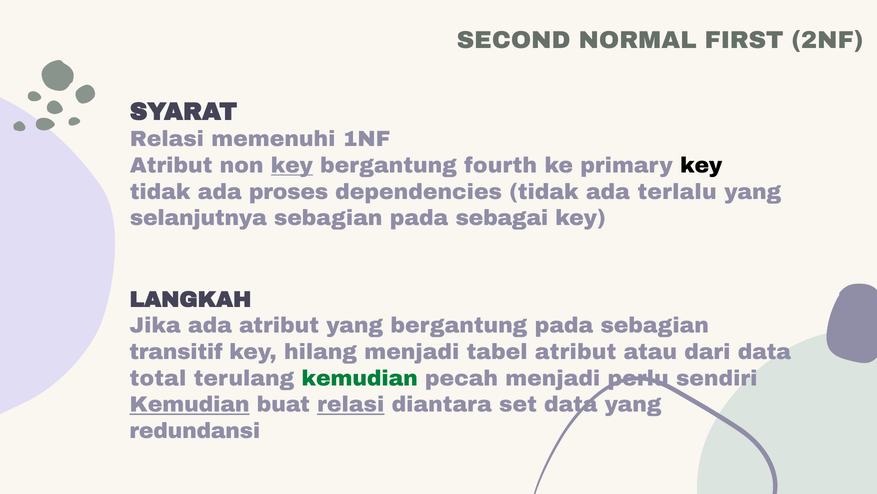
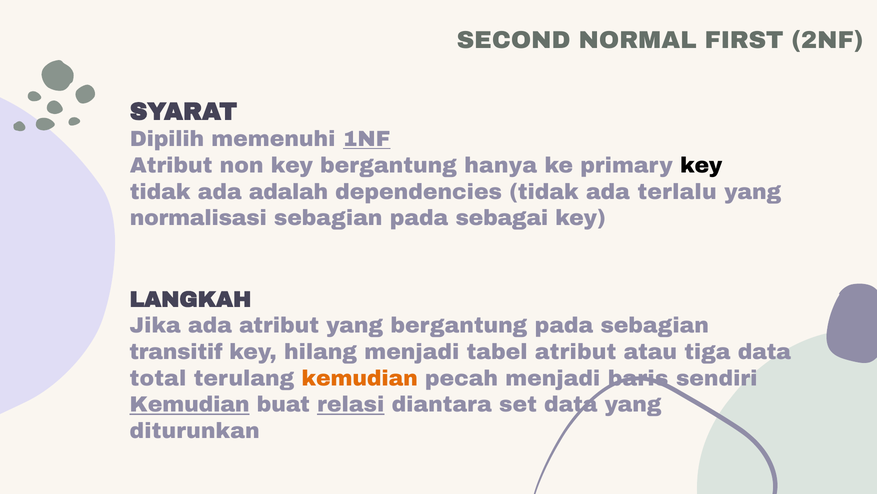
Relasi: Relasi -> Dipilih (167, 139)
1NF underline: none -> present (367, 139)
key underline: present -> none (292, 165)
fourth: fourth -> hanya (501, 165)
proses: proses -> adalah (289, 192)
selanjutnya: selanjutnya -> normalisasi (198, 218)
dari: dari -> tiga (707, 352)
kemudian colour: green -> orange (360, 378)
perlu: perlu -> baris (638, 378)
redundansi: redundansi -> diturunkan (195, 431)
